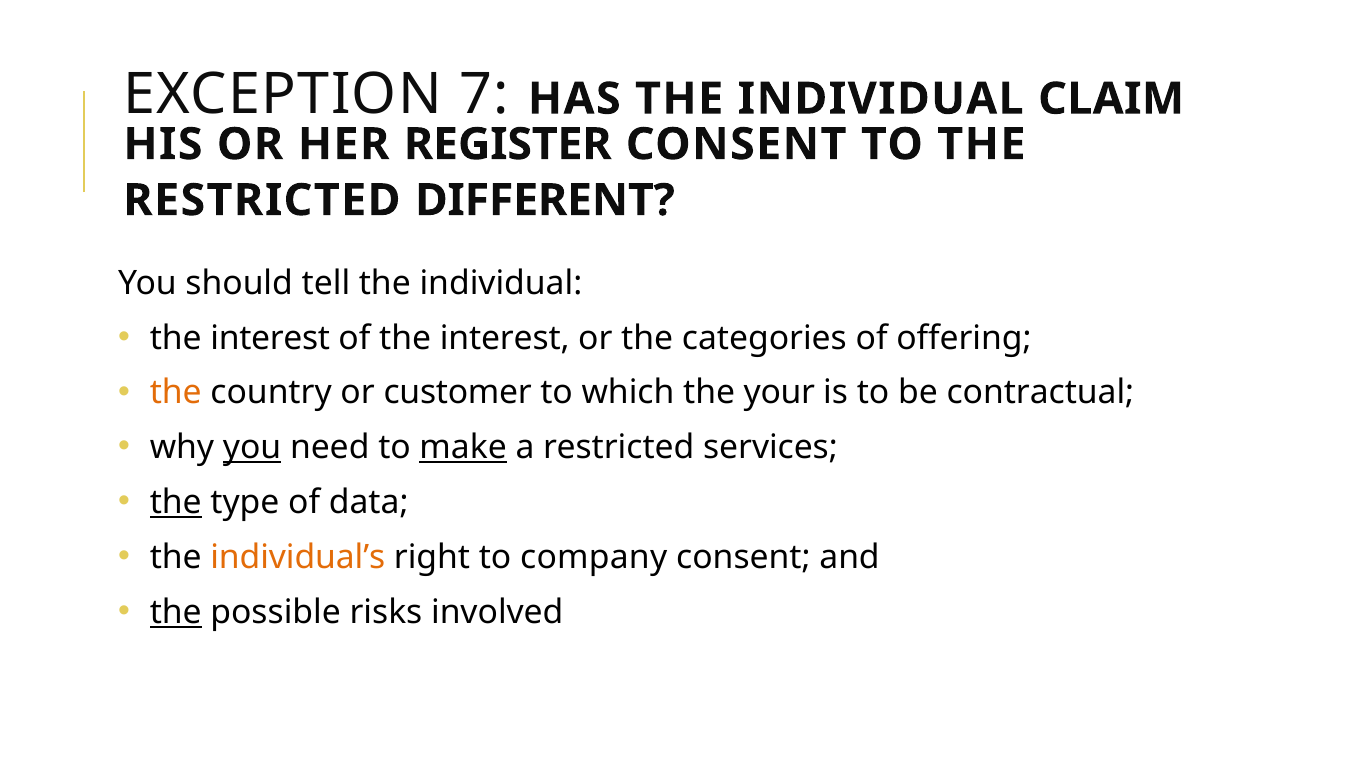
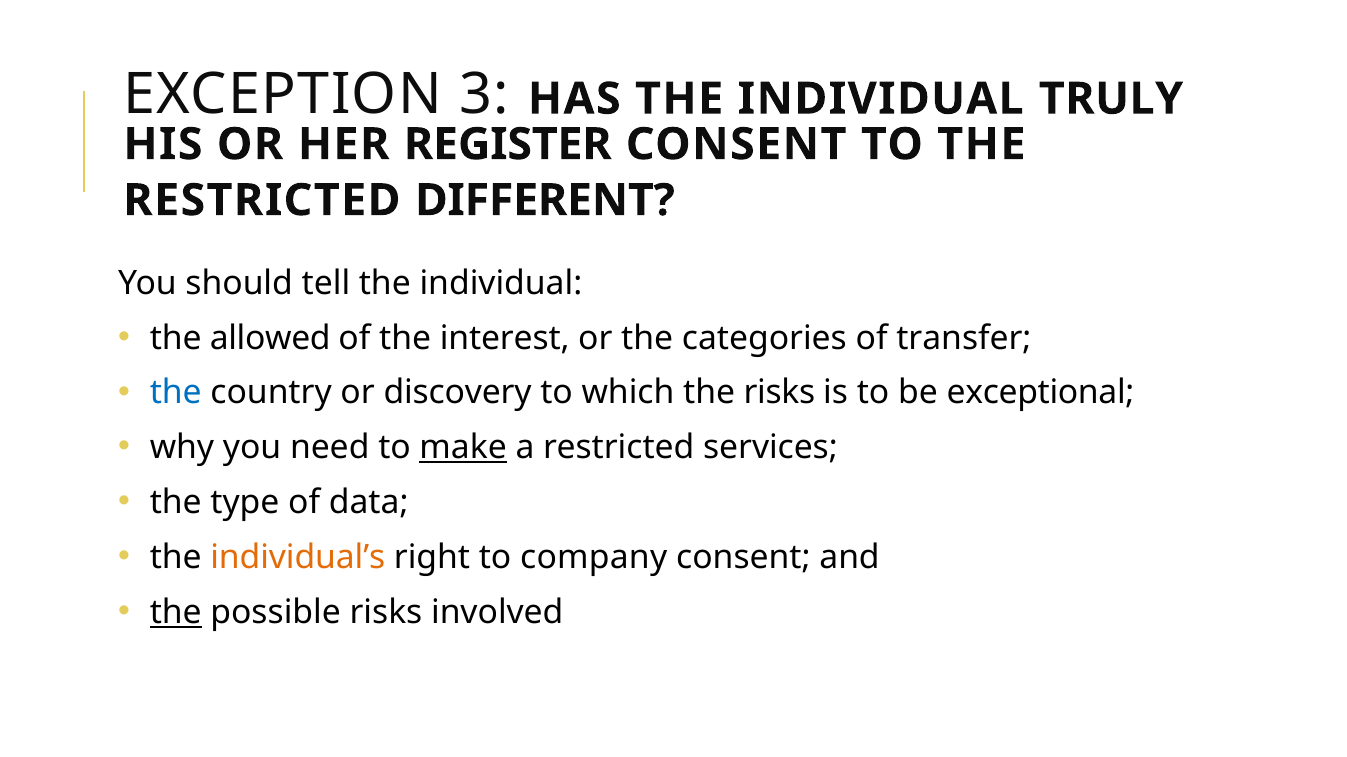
7: 7 -> 3 (484, 95)
CLAIM: CLAIM -> TRULY (1111, 99)
interest: interest -> allowed (270, 338)
offering: offering -> transfer (964, 338)
the colour: orange -> blue (176, 393)
customer: customer -> discovery (458, 393)
the your: your -> risks (779, 393)
contractual: contractual -> exceptional (1041, 393)
you underline: present -> none (252, 448)
the underline: present -> none (176, 503)
